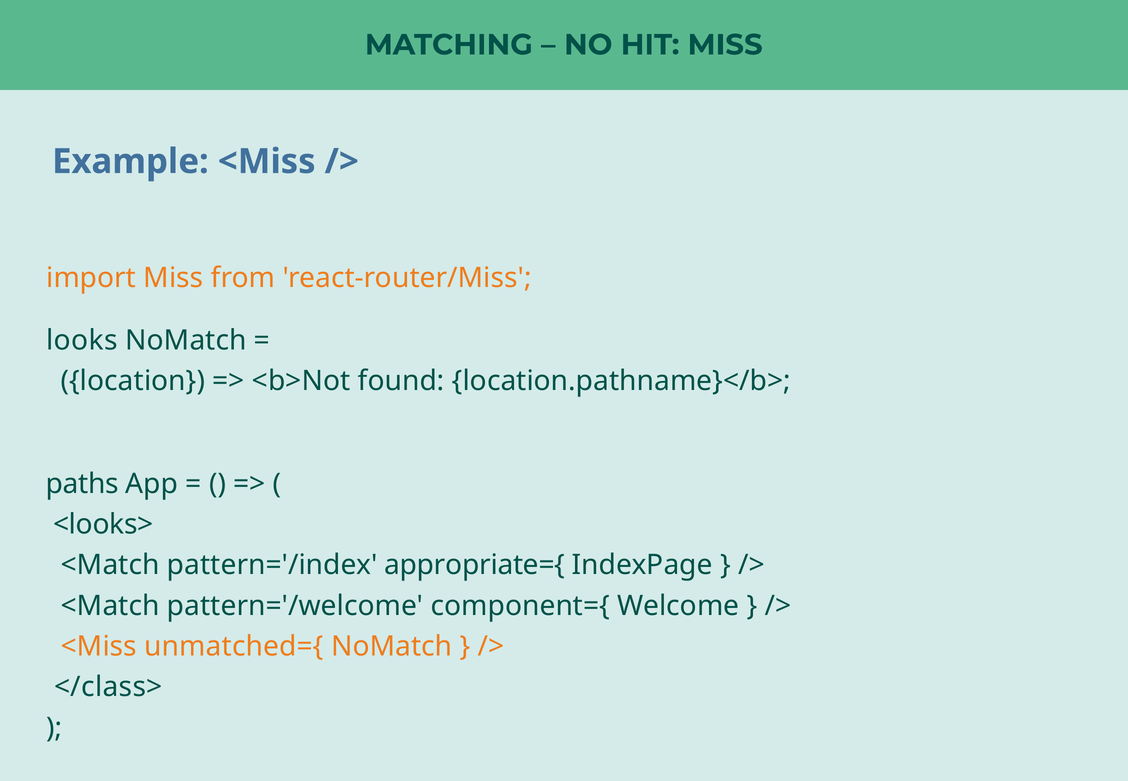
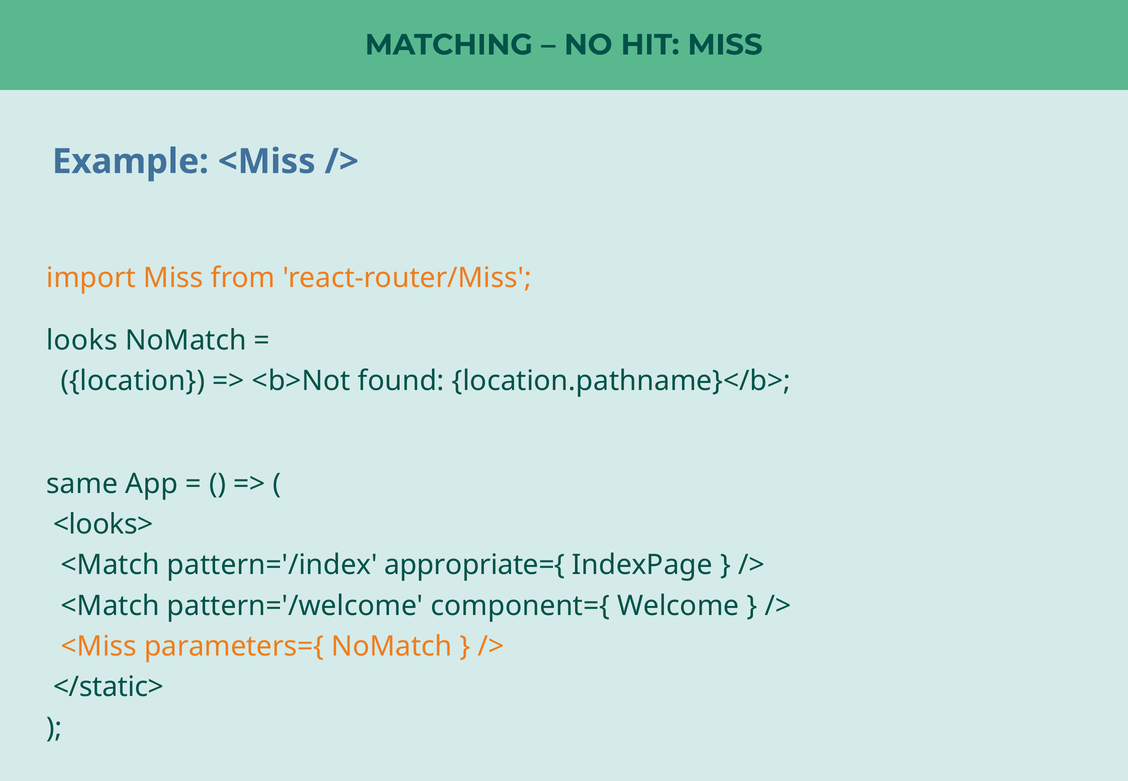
paths: paths -> same (82, 484)
unmatched={: unmatched={ -> parameters={ (234, 646)
</class>: </class> -> </static> (109, 687)
